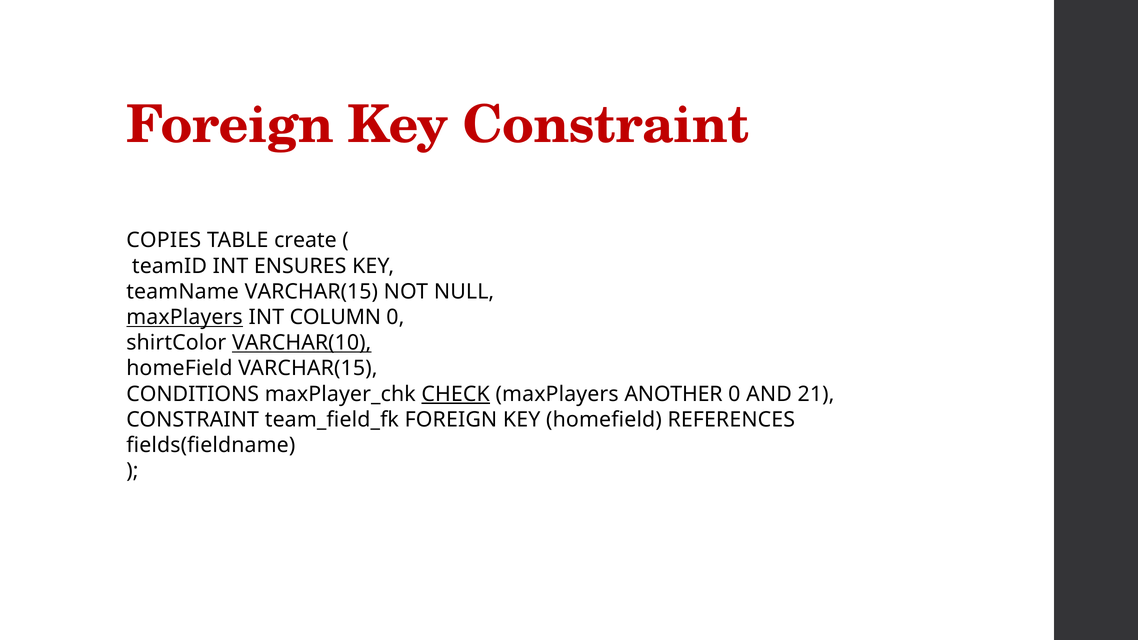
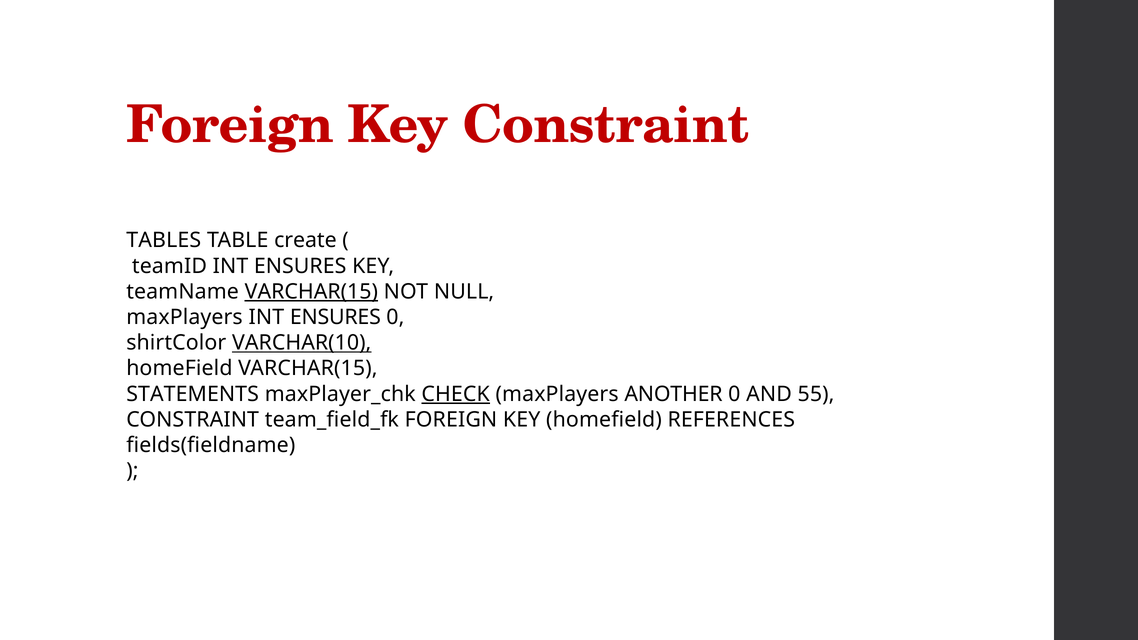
COPIES: COPIES -> TABLES (164, 240)
VARCHAR(15 underline: none -> present (311, 292)
maxPlayers underline: present -> none (185, 317)
COLUMN: COLUMN -> ENSURES (335, 317)
CONDITIONS: CONDITIONS -> STATEMENTS (193, 394)
21: 21 -> 55 (816, 394)
